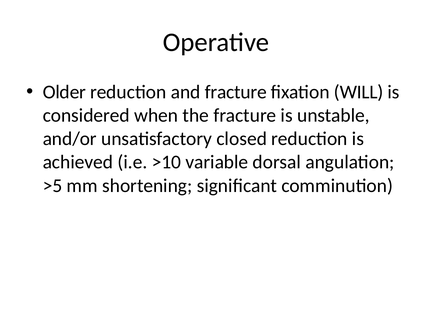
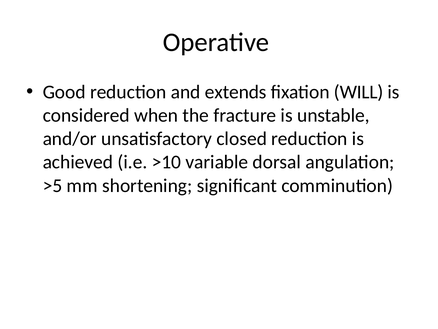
Older: Older -> Good (64, 92)
and fracture: fracture -> extends (236, 92)
